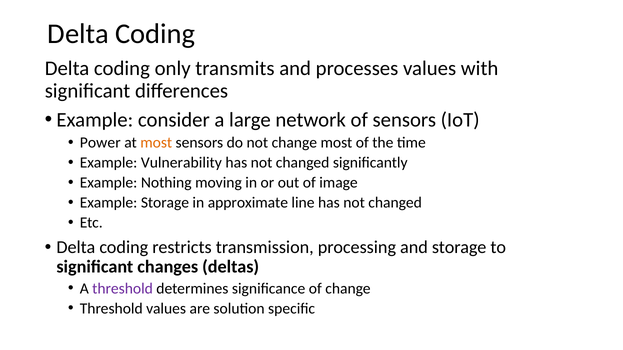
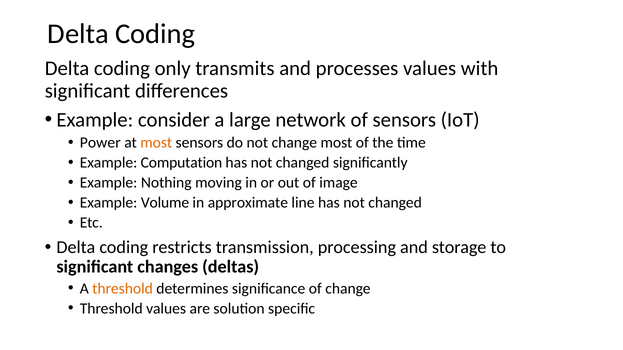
Vulnerability: Vulnerability -> Computation (181, 163)
Example Storage: Storage -> Volume (165, 203)
threshold colour: purple -> orange (123, 289)
